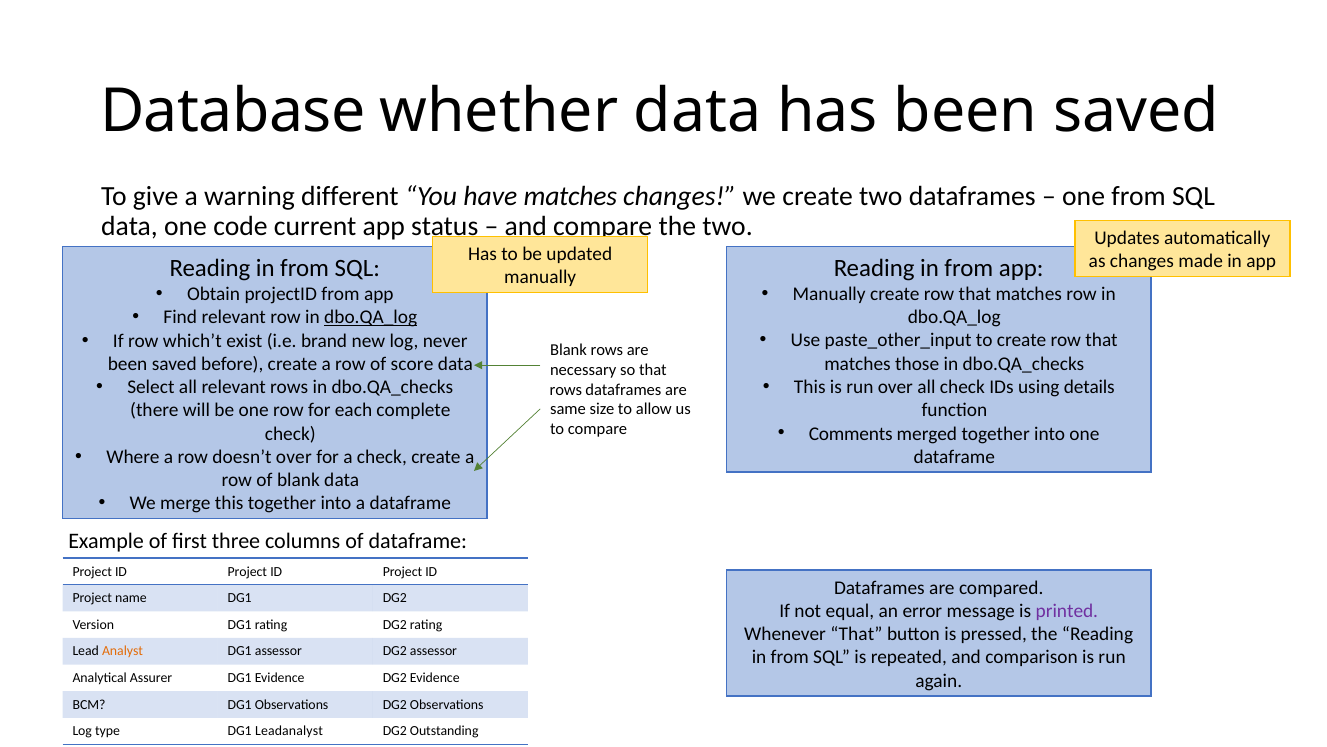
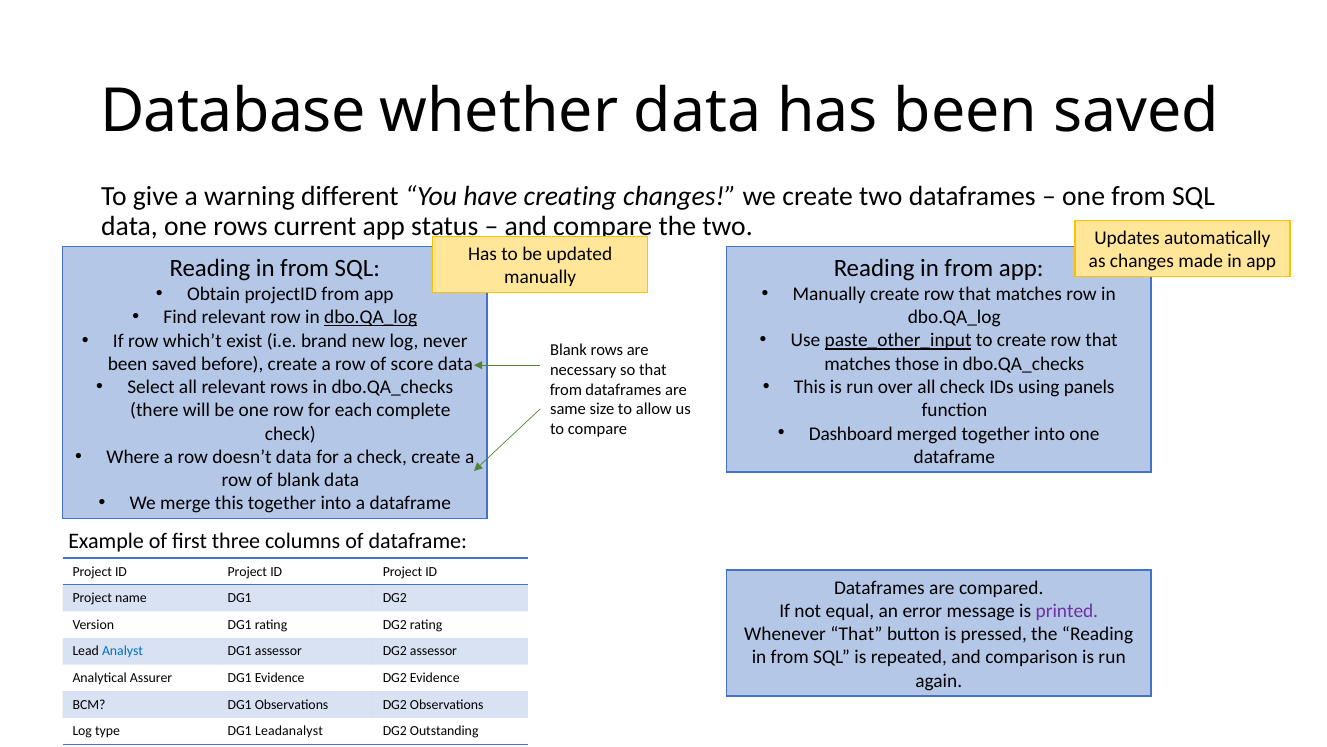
have matches: matches -> creating (570, 197)
one code: code -> rows (240, 227)
paste_other_input underline: none -> present (898, 340)
details: details -> panels (1089, 387)
rows: rows -> from (566, 389)
Comments: Comments -> Dashboard (851, 433)
doesn’t over: over -> data (294, 457)
Analyst colour: orange -> blue (123, 651)
